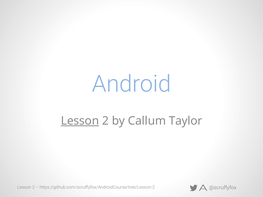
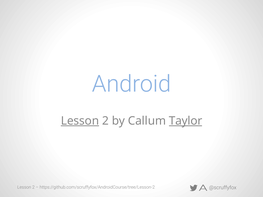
Taylor underline: none -> present (186, 121)
